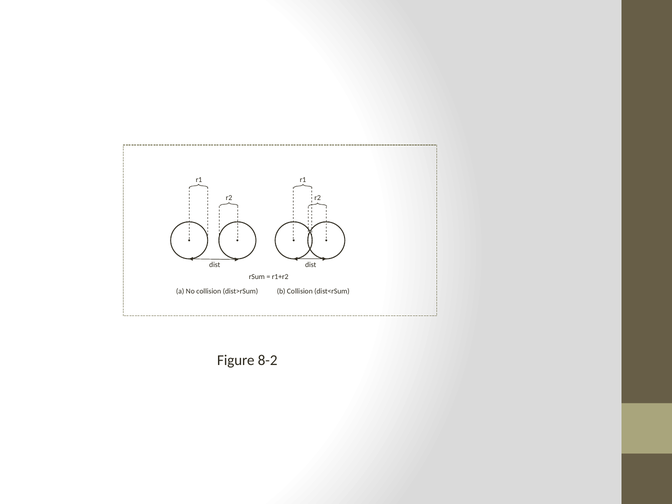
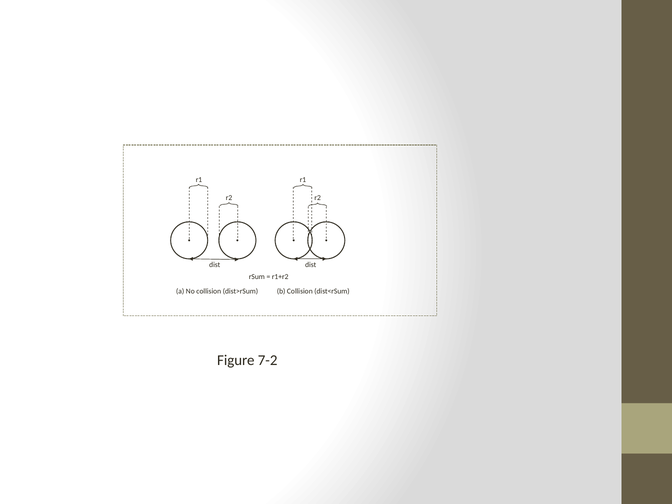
8-2: 8-2 -> 7-2 (268, 360)
